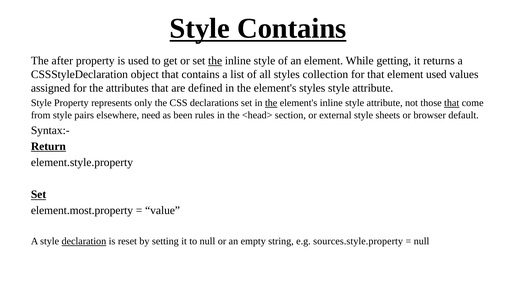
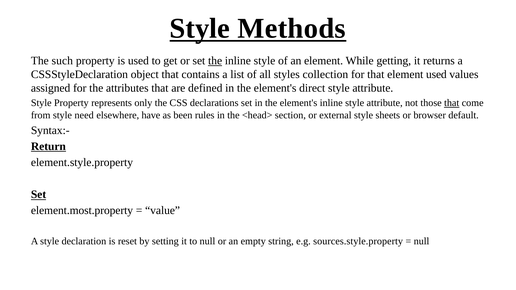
Style Contains: Contains -> Methods (292, 28)
after: after -> such (62, 61)
element's styles: styles -> direct (312, 88)
the underline: present -> none (271, 103)
pairs: pairs -> need (84, 115)
need: need -> have (151, 115)
declaration underline: present -> none (84, 242)
